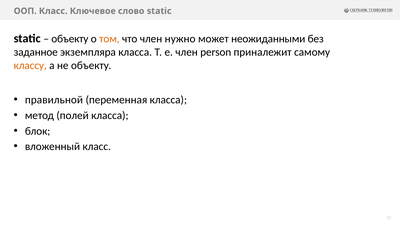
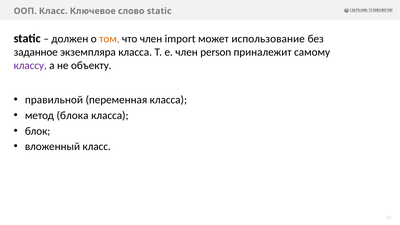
объекту: объекту -> должен (70, 39)
нужно: нужно -> import (180, 39)
неожиданными: неожиданными -> использование (268, 39)
классу colour: orange -> purple (30, 66)
полей: полей -> блока (73, 115)
